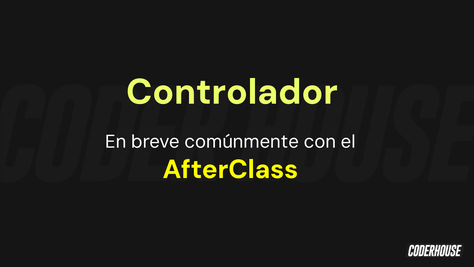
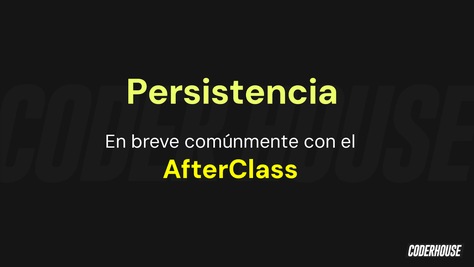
Controlador: Controlador -> Persistencia (232, 92)
